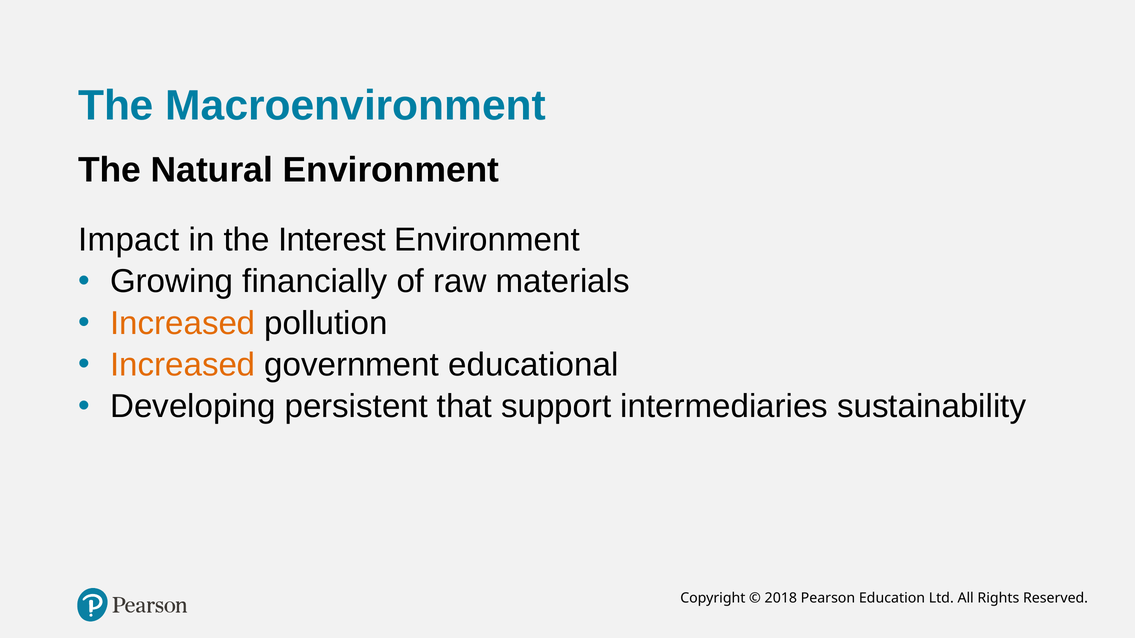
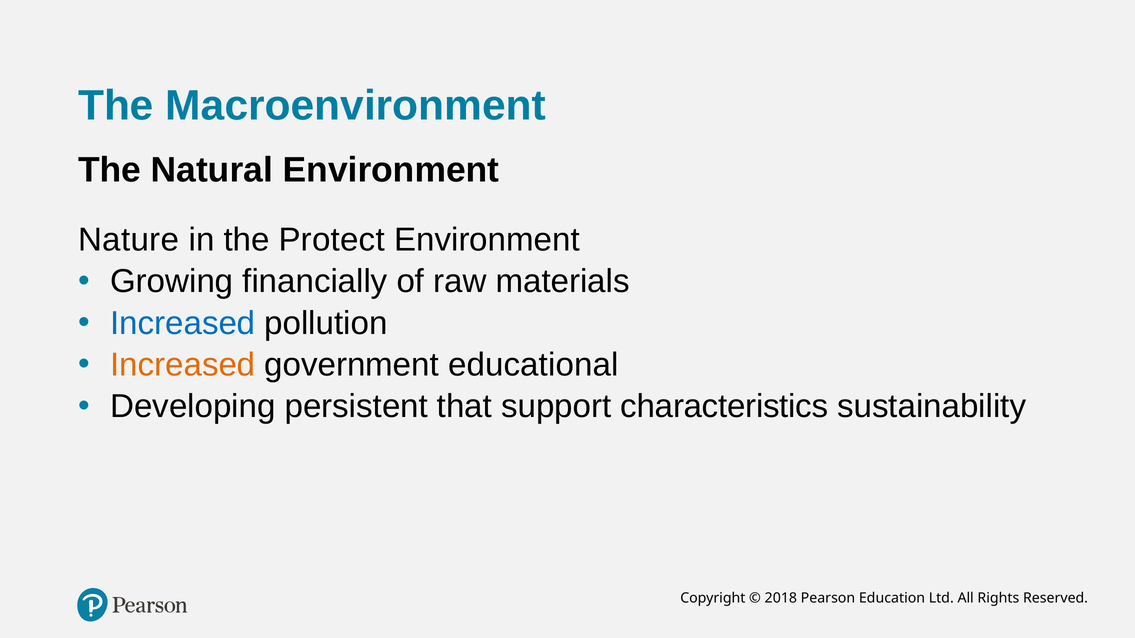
Impact: Impact -> Nature (129, 240)
Interest: Interest -> Protect (332, 240)
Increased colour: orange -> blue (183, 323)
intermediaries: intermediaries -> characteristics (724, 407)
